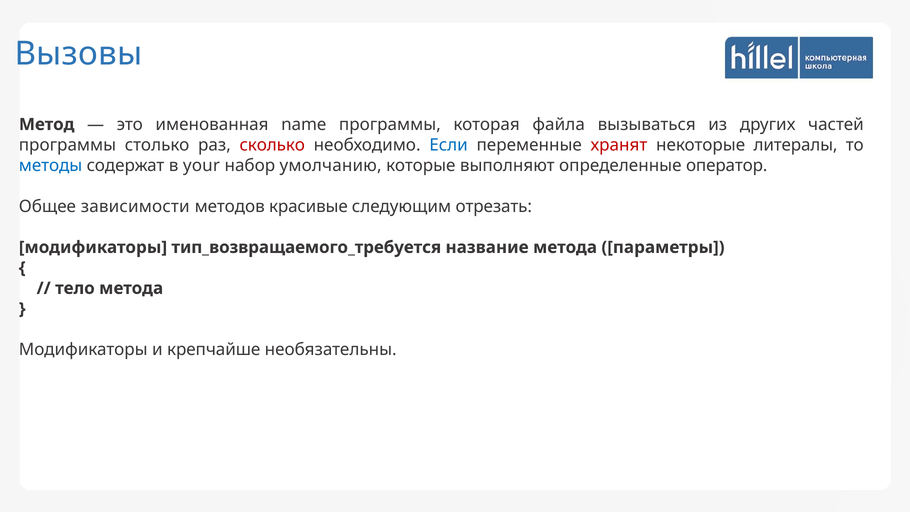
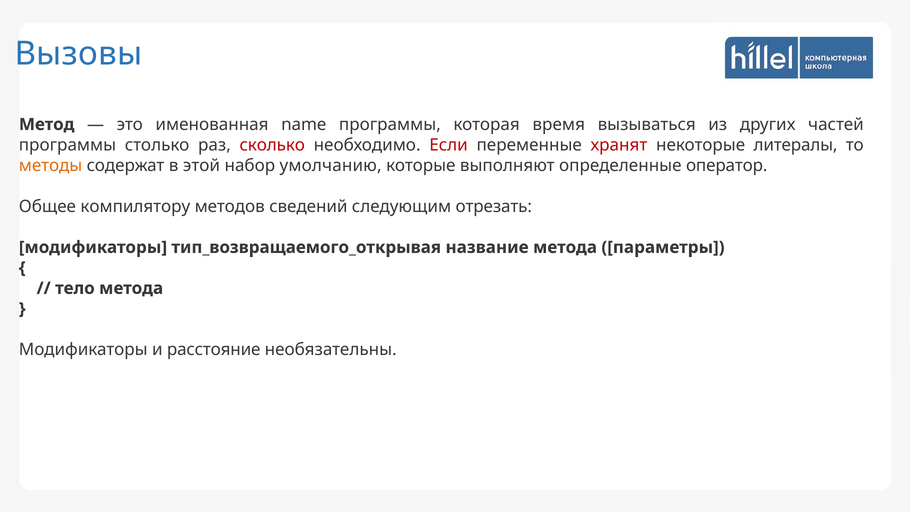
файла: файла -> время (559, 124)
Если colour: blue -> red (449, 145)
методы colour: blue -> orange (51, 165)
your: your -> этой (202, 165)
зависимости: зависимости -> компилятору (135, 206)
красивые: красивые -> сведений (308, 206)
тип_возвращаемого_требуется: тип_возвращаемого_требуется -> тип_возвращаемого_открывая (306, 247)
крепчайше: крепчайше -> расстояние (214, 350)
